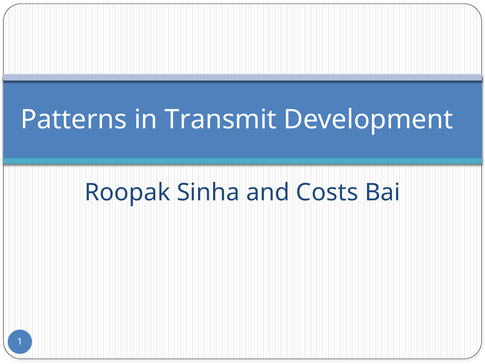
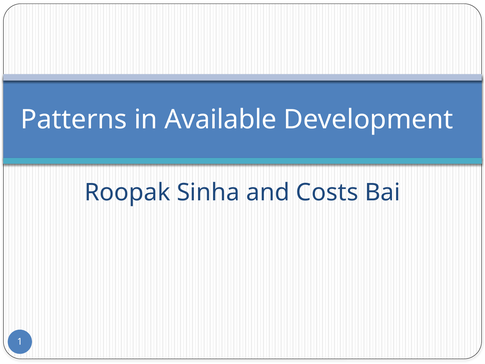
Transmit: Transmit -> Available (221, 120)
